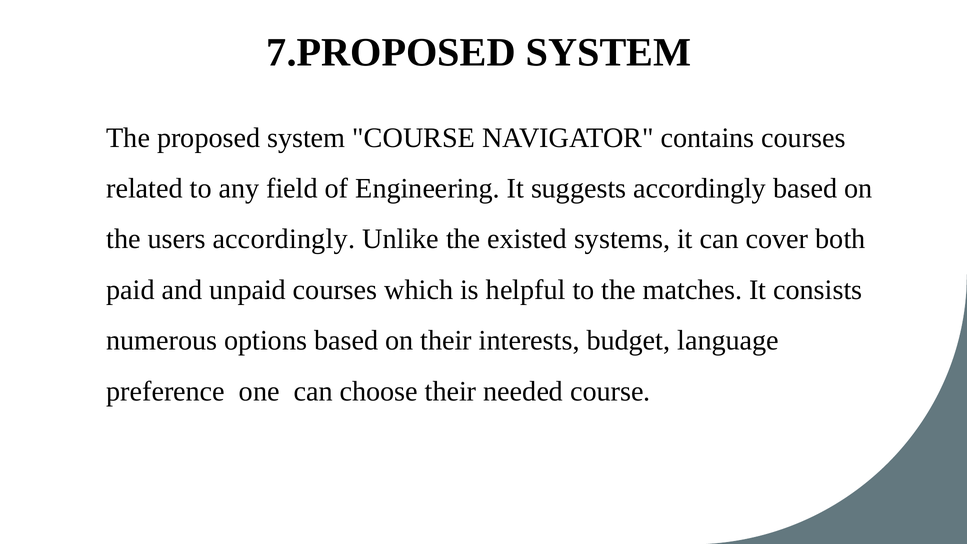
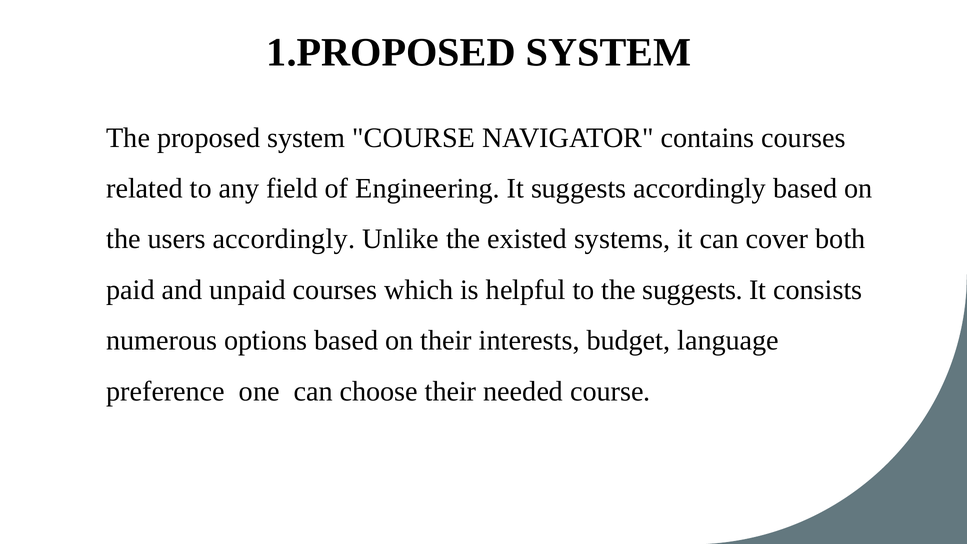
7.PROPOSED: 7.PROPOSED -> 1.PROPOSED (391, 52)
the matches: matches -> suggests (693, 290)
